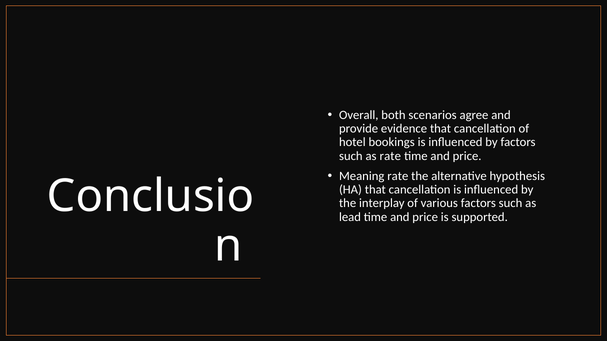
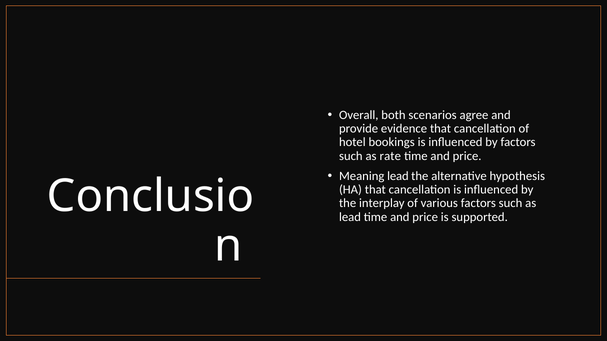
Meaning rate: rate -> lead (398, 176)
